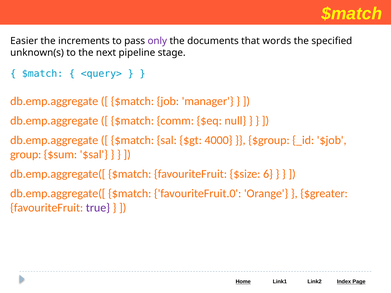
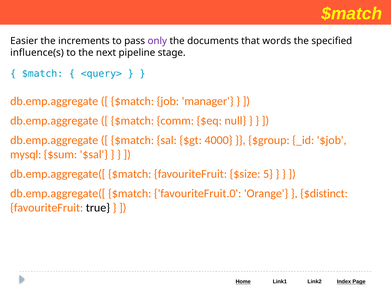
unknown(s: unknown(s -> influence(s (37, 53)
group: group -> mysql (26, 155)
6: 6 -> 5 (268, 174)
$greater: $greater -> $distinct (324, 194)
true colour: purple -> black (98, 208)
